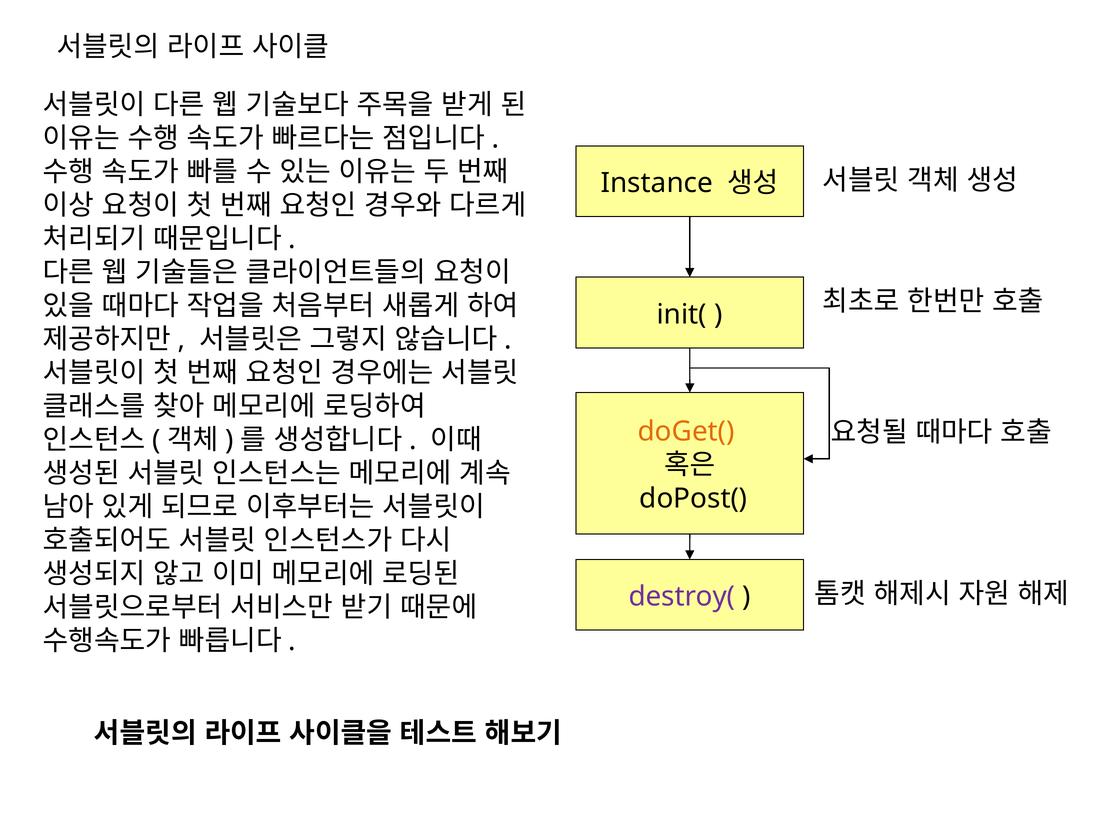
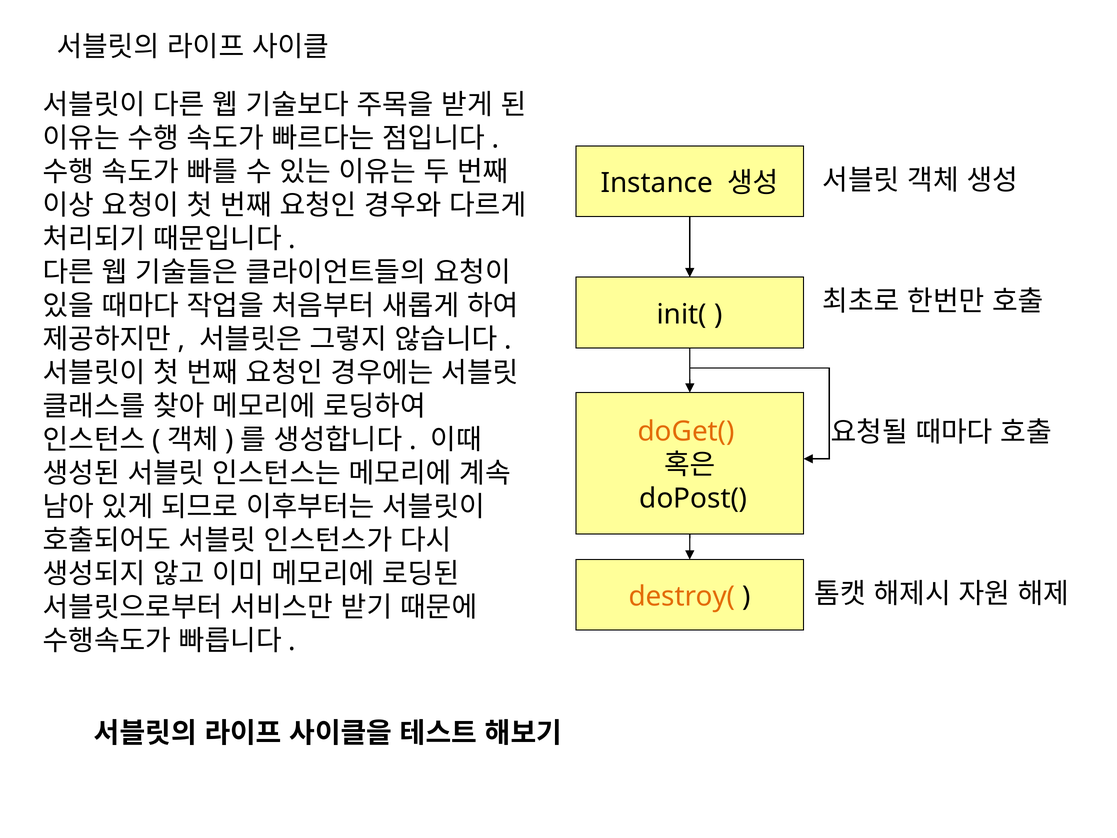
destroy( colour: purple -> orange (682, 597)
